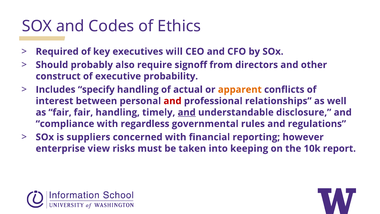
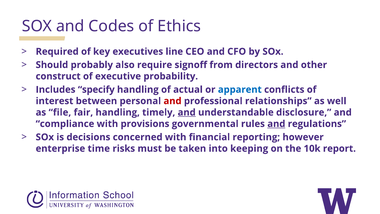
will: will -> line (174, 51)
apparent colour: orange -> blue (240, 89)
as fair: fair -> file (60, 112)
regardless: regardless -> provisions (145, 124)
and underline: none -> present (276, 124)
suppliers: suppliers -> decisions (88, 137)
view: view -> time (99, 148)
